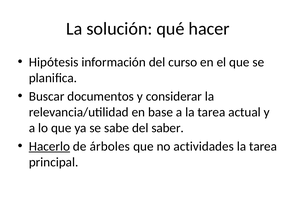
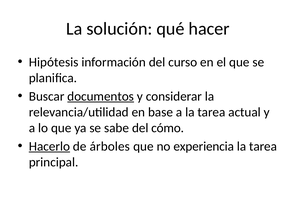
documentos underline: none -> present (101, 96)
saber: saber -> cómo (168, 128)
actividades: actividades -> experiencia (204, 146)
